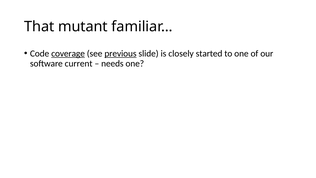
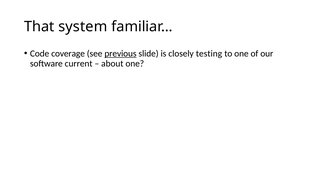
mutant: mutant -> system (83, 27)
coverage underline: present -> none (68, 53)
started: started -> testing (209, 53)
needs: needs -> about (112, 63)
